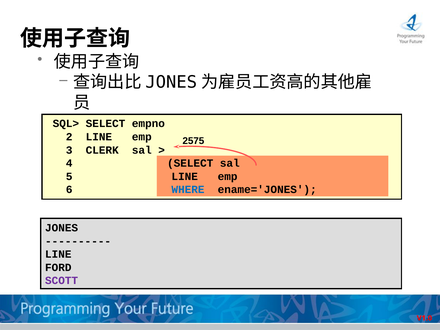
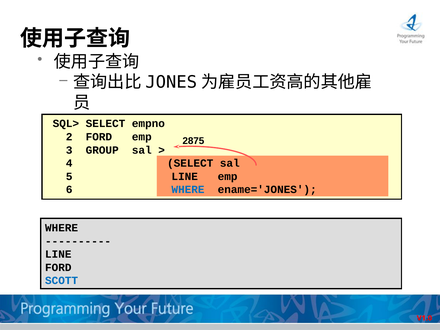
2 LINE: LINE -> FORD (99, 137)
2575: 2575 -> 2875 (193, 141)
CLERK: CLERK -> GROUP (102, 150)
JONES: JONES -> WHERE (62, 228)
SCOTT colour: purple -> blue (62, 281)
